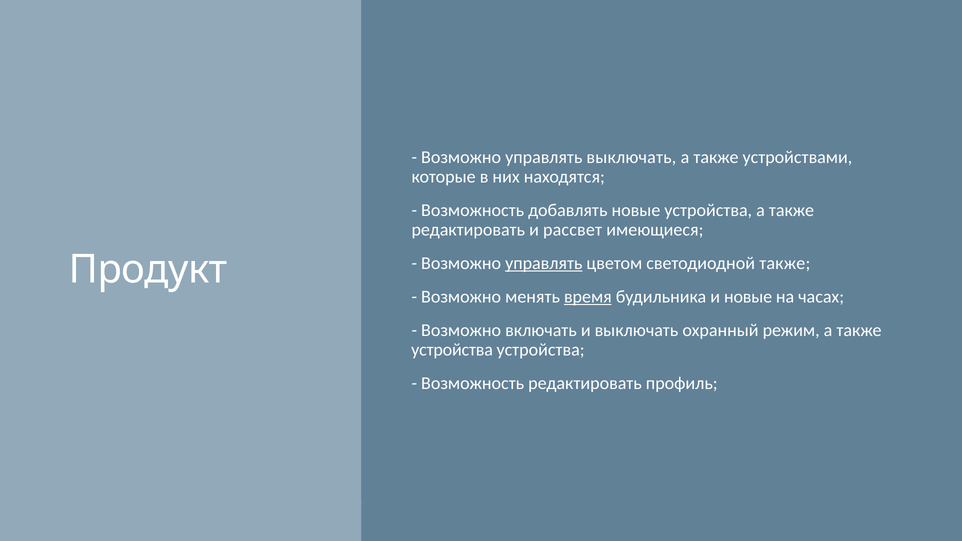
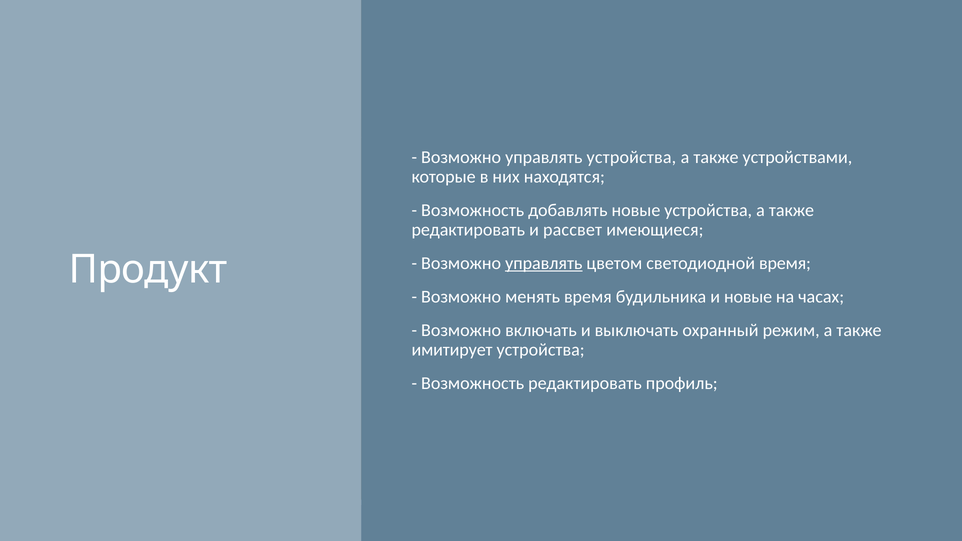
управлять выключать: выключать -> устройства (631, 157)
светодиодной также: также -> время (785, 263)
время underline: present -> none (588, 297)
устройства: устройства -> имитирует (452, 350)
